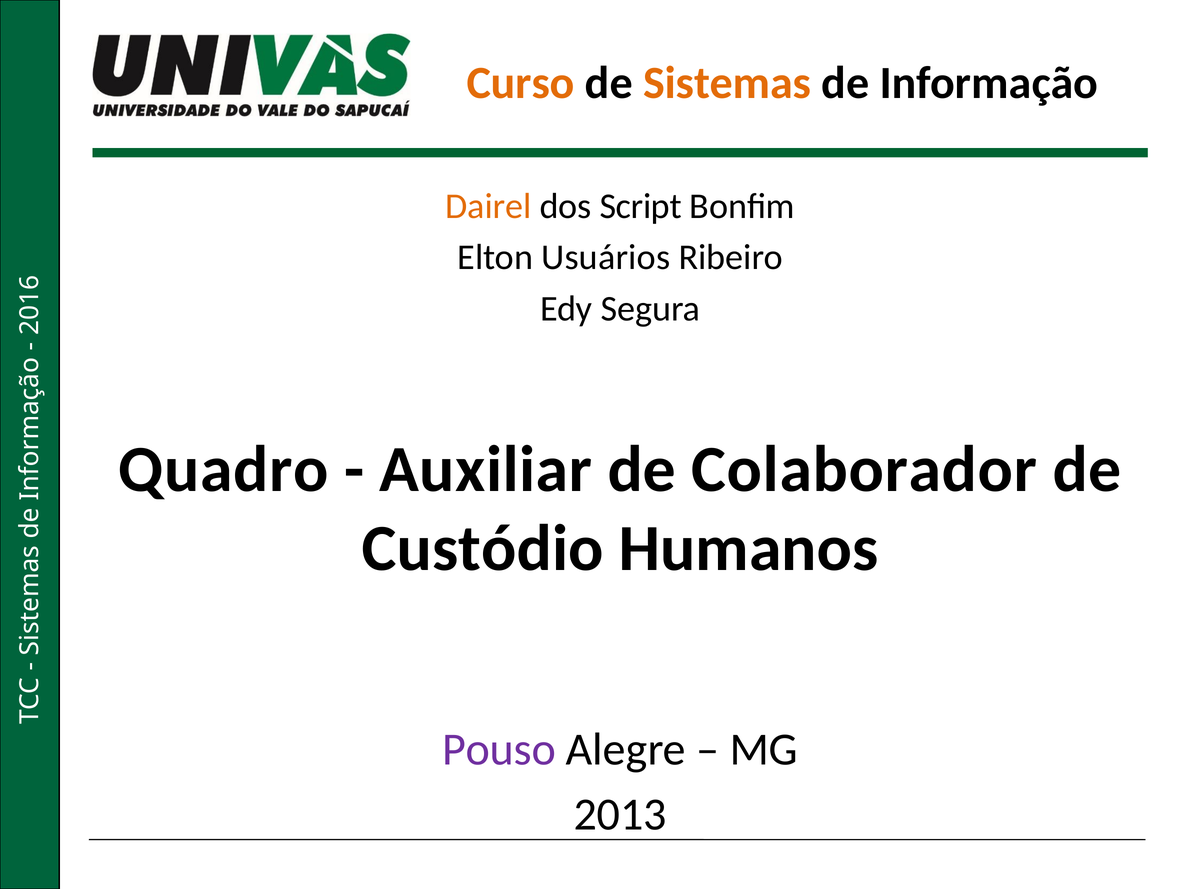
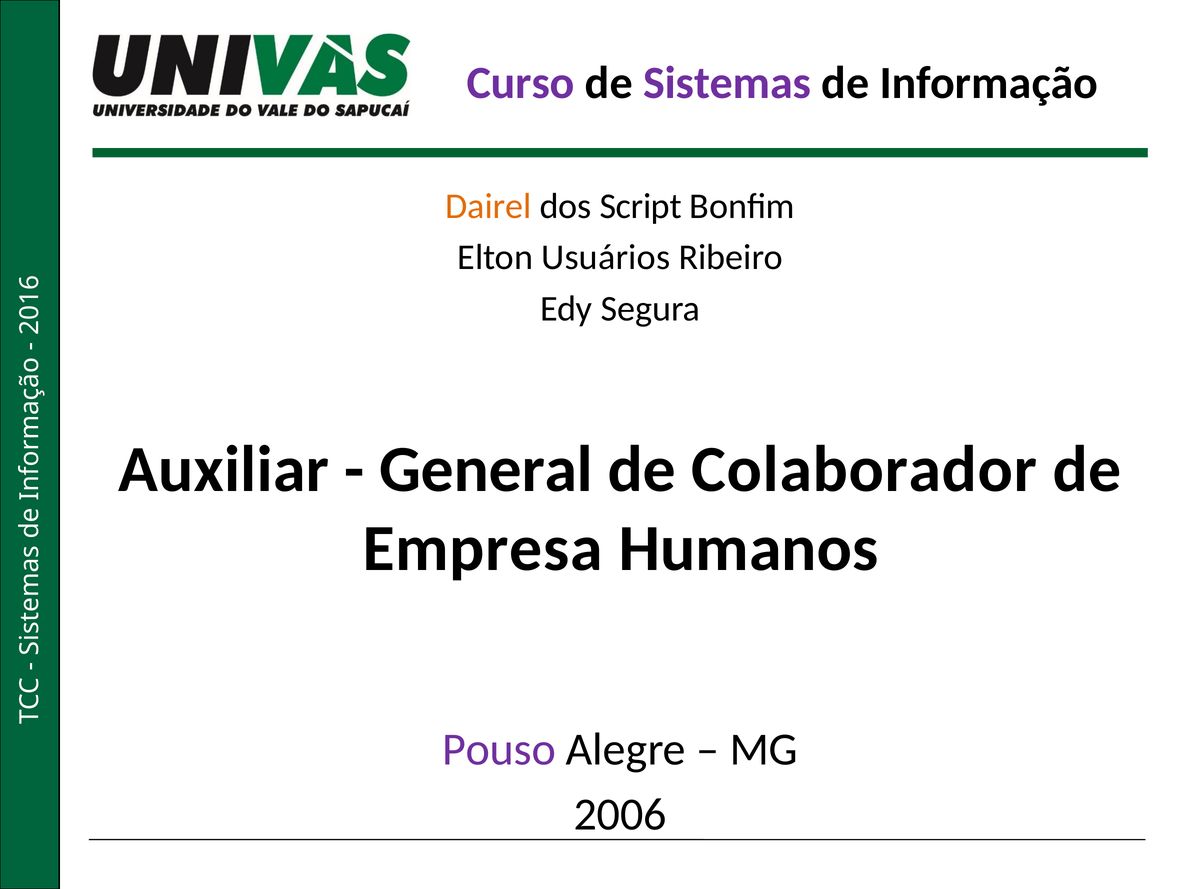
Curso colour: orange -> purple (521, 83)
Sistemas colour: orange -> purple (727, 83)
Quadro: Quadro -> Auxiliar (224, 470)
Auxiliar: Auxiliar -> General (486, 470)
Custódio: Custódio -> Empresa (483, 549)
2013: 2013 -> 2006 (620, 814)
